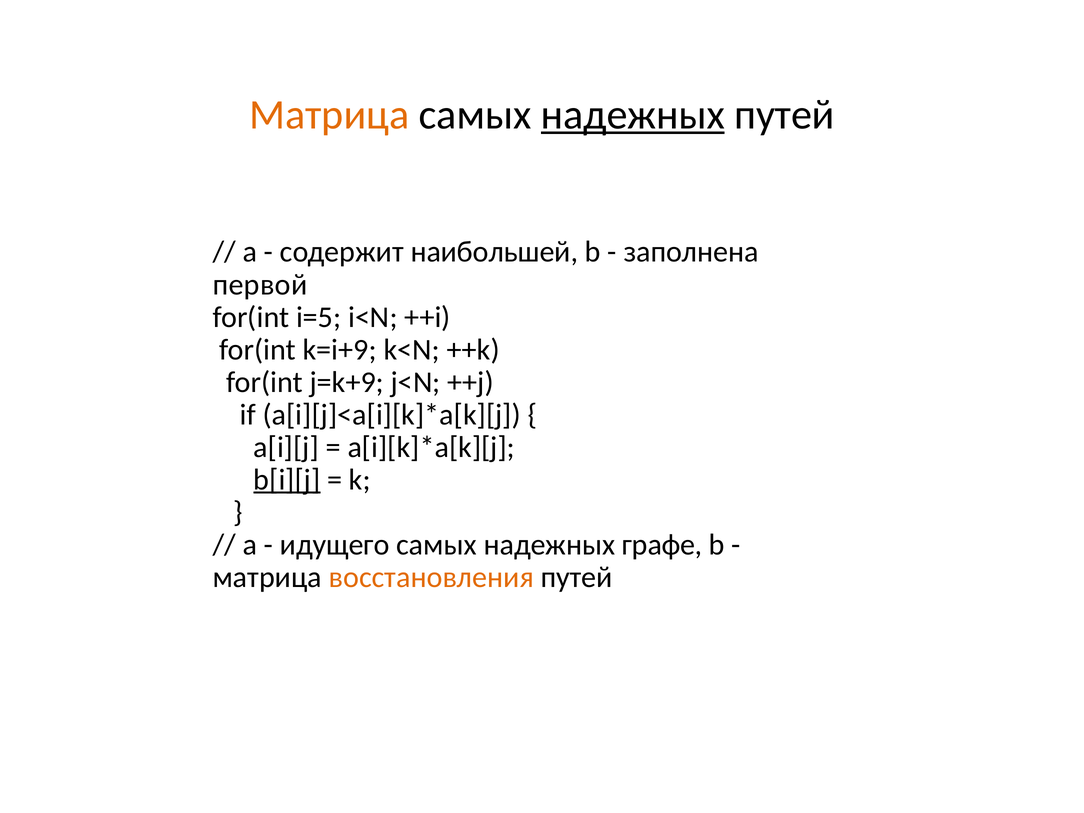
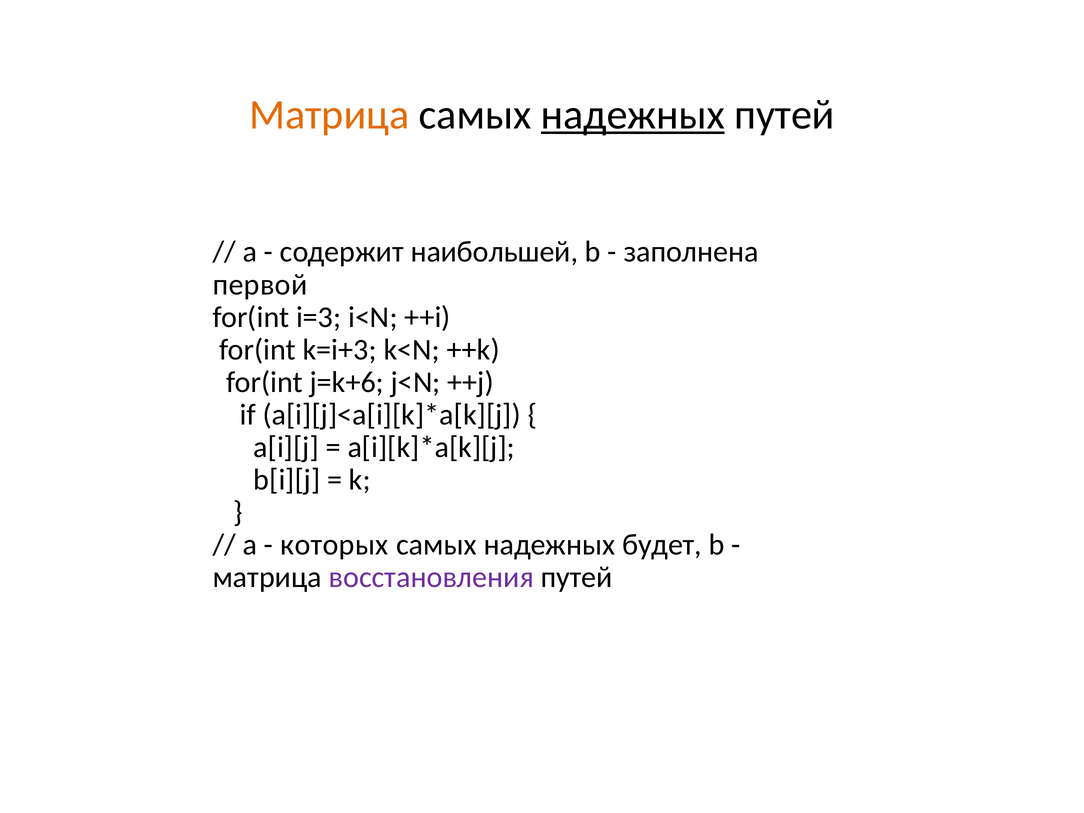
i=5: i=5 -> i=3 (319, 317)
k=i+9: k=i+9 -> k=i+3 (340, 350)
j=k+9: j=k+9 -> j=k+6 (347, 382)
b[i][j underline: present -> none (287, 480)
идущего: идущего -> которых (334, 545)
графе: графе -> будет (662, 545)
восстановления colour: orange -> purple (431, 577)
